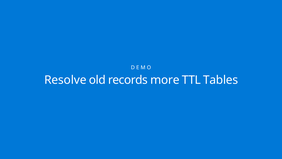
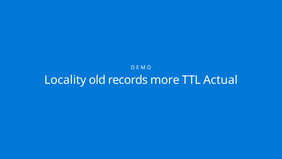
Resolve: Resolve -> Locality (65, 80)
Tables: Tables -> Actual (220, 80)
